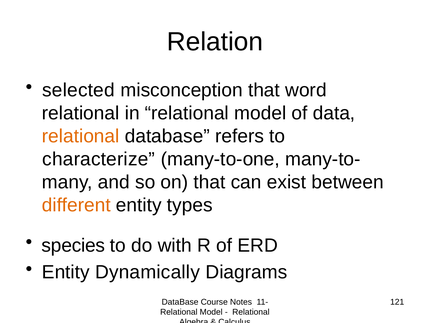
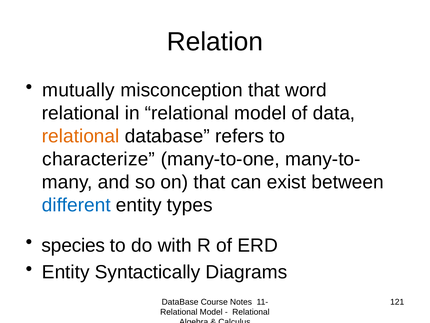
selected: selected -> mutually (78, 90)
different colour: orange -> blue (76, 205)
Dynamically: Dynamically -> Syntactically (148, 272)
